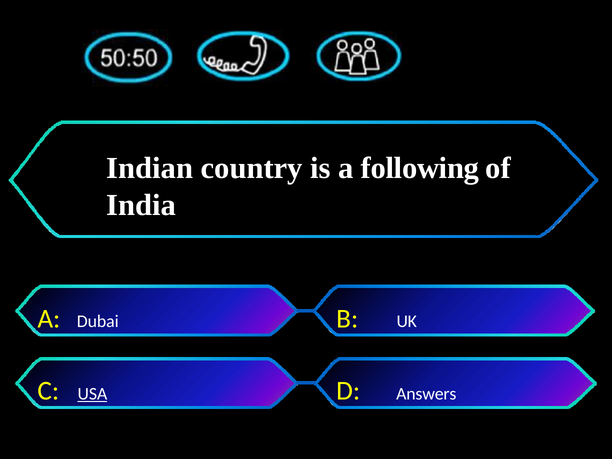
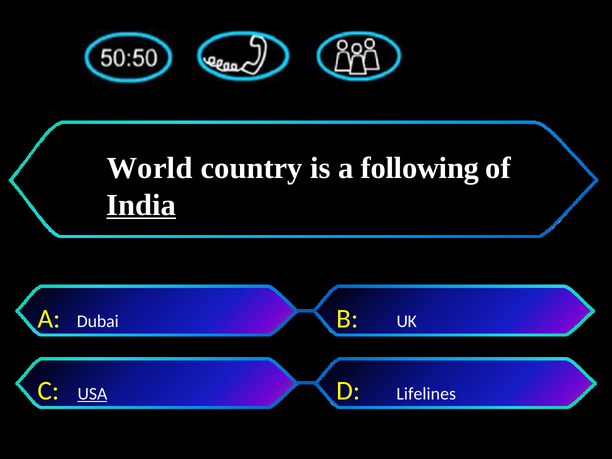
Indian: Indian -> World (150, 168)
India underline: none -> present (141, 205)
Answers: Answers -> Lifelines (426, 394)
